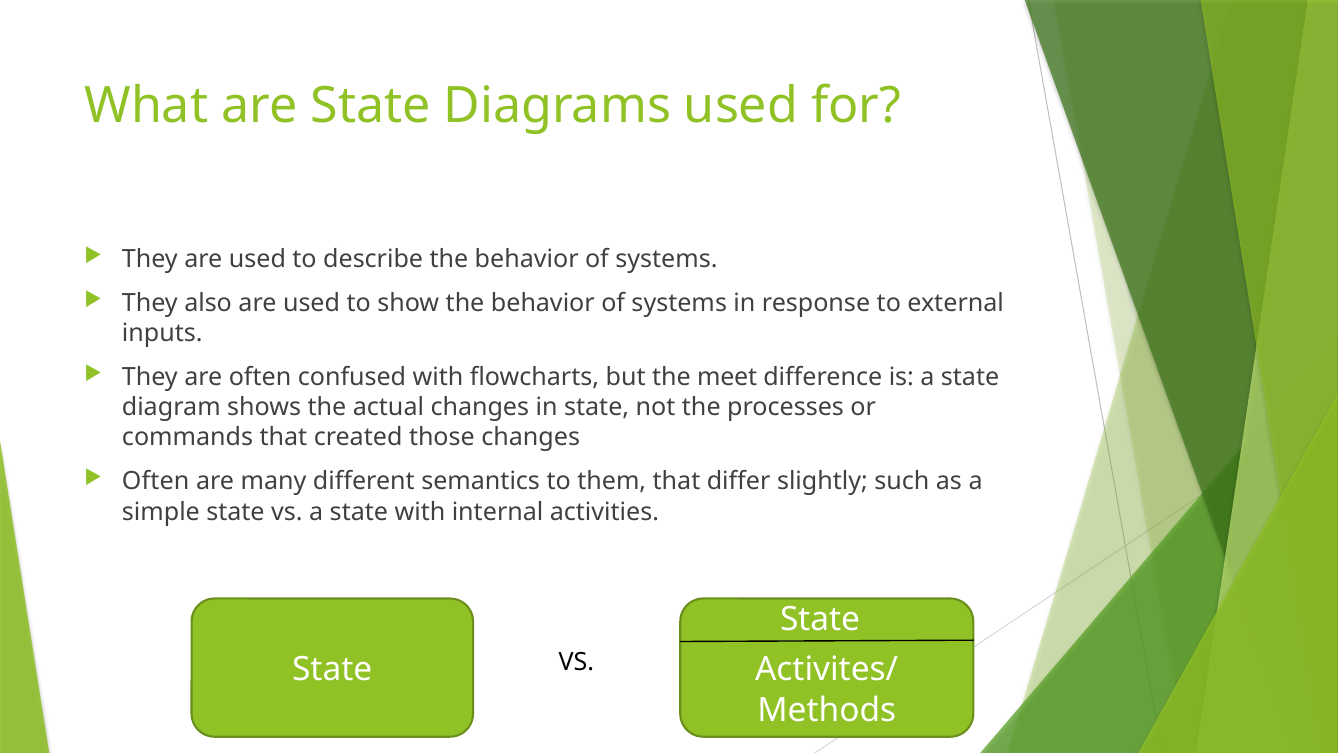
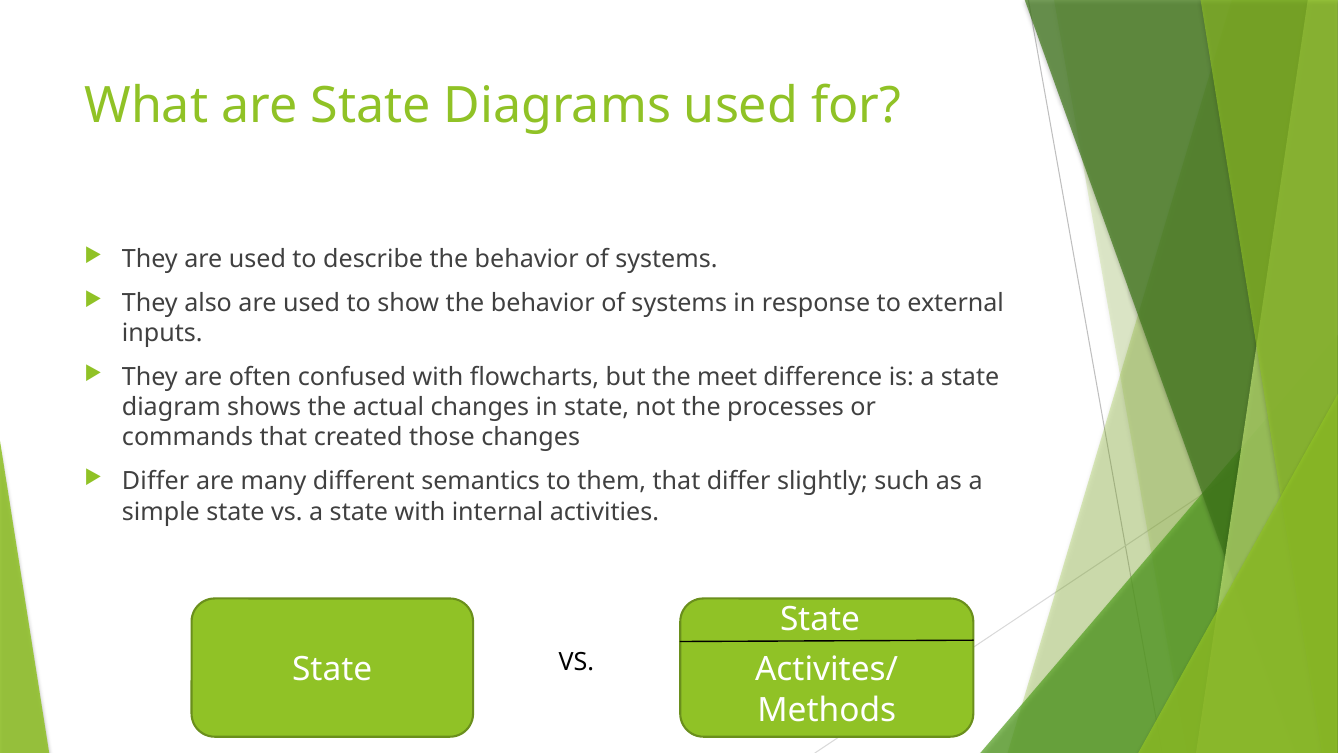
Often: Often -> Differ (156, 481)
